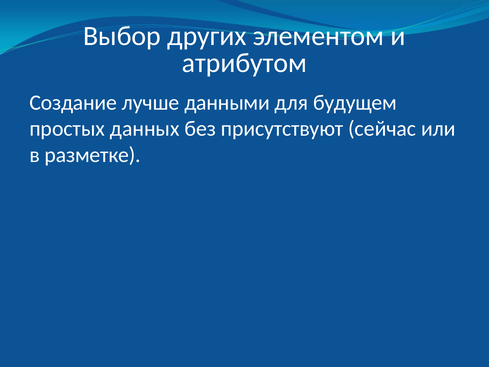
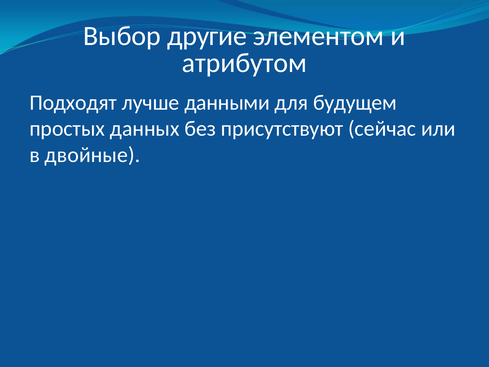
других: других -> другие (207, 36)
Создание: Создание -> Подходят (73, 103)
разметке: разметке -> двойные (93, 155)
